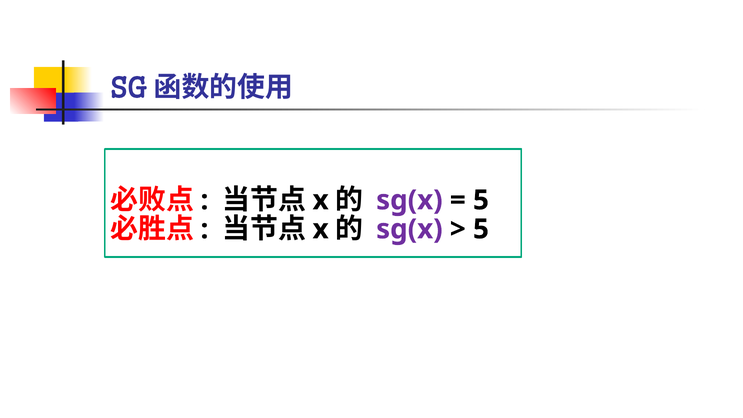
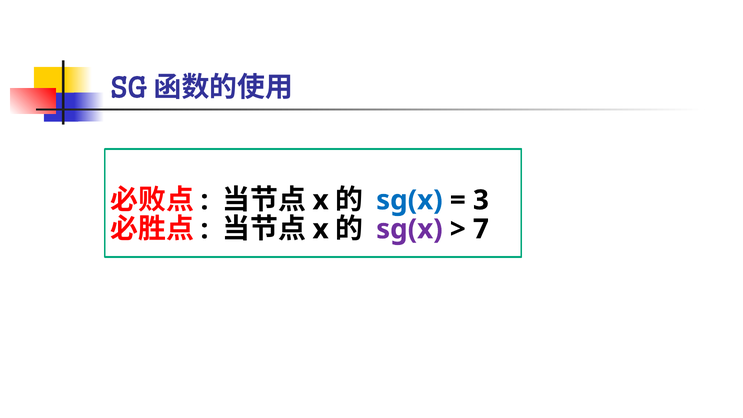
sg(x colour: purple -> blue (409, 200)
5: 5 -> 3 (481, 200)
5: 5 -> 7 (481, 229)
